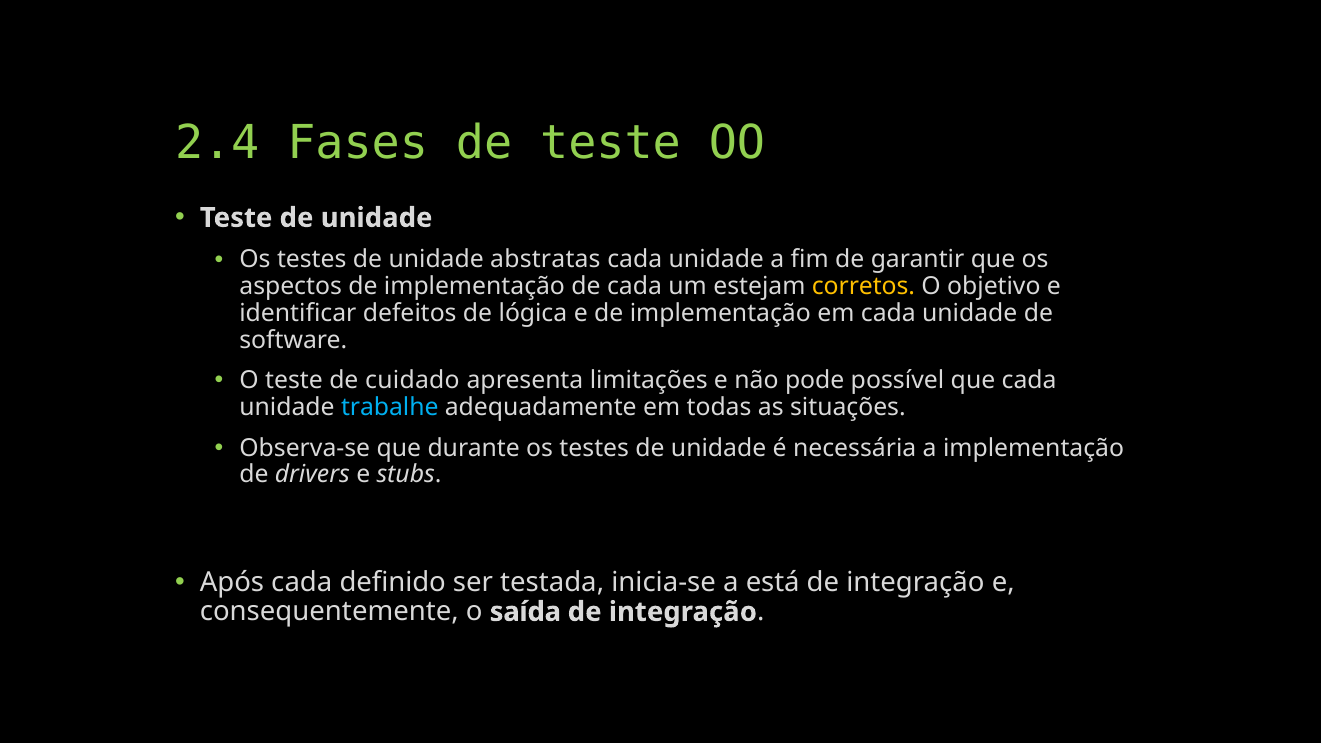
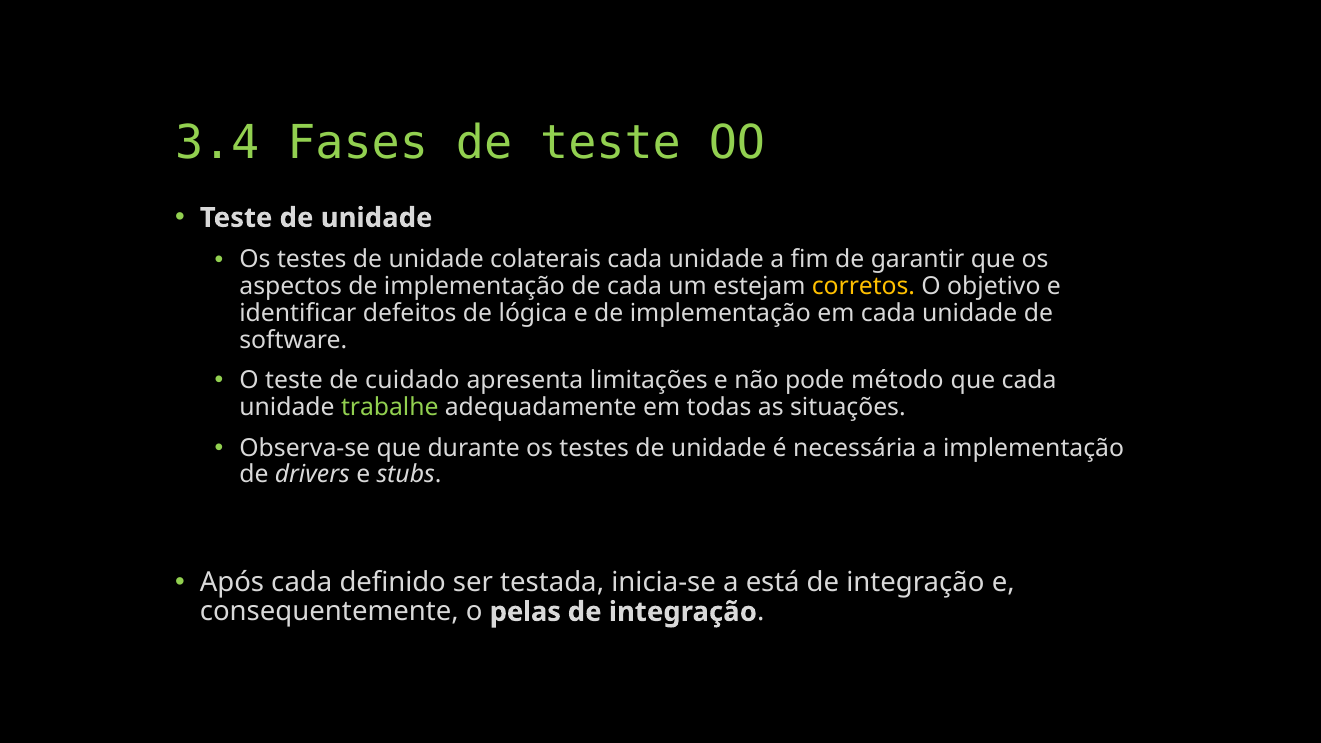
2.4: 2.4 -> 3.4 (217, 143)
abstratas: abstratas -> colaterais (546, 260)
possível: possível -> método (897, 381)
trabalhe colour: light blue -> light green (390, 407)
saída: saída -> pelas (525, 612)
